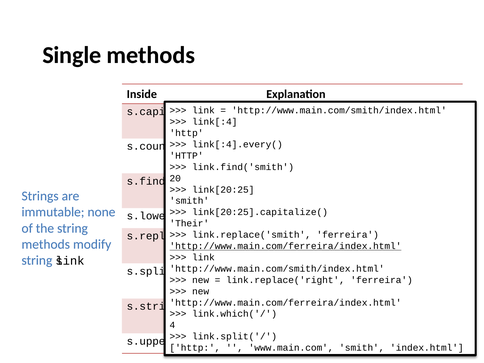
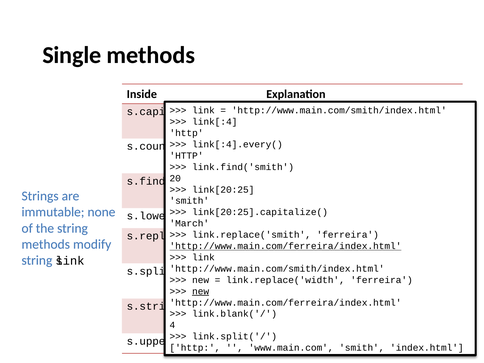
Their: Their -> March (189, 223)
link.replace('right: link.replace('right -> link.replace('width (285, 280)
new underline: none -> present (201, 291)
link.which('/: link.which('/ -> link.blank('/ (235, 314)
